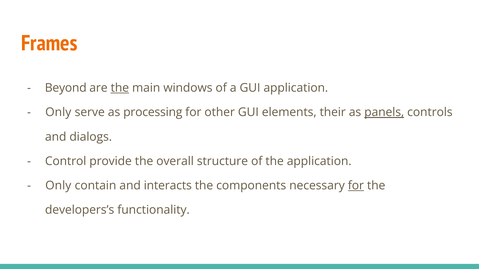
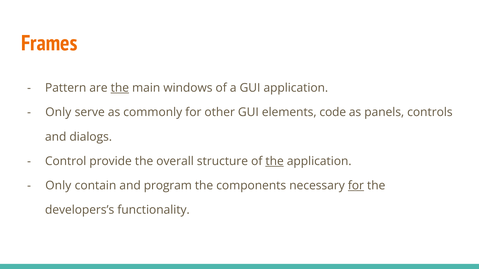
Beyond: Beyond -> Pattern (66, 88)
processing: processing -> commonly (153, 113)
their: their -> code (333, 113)
panels underline: present -> none (384, 113)
the underline: none -> present (275, 161)
interacts: interacts -> program (168, 186)
